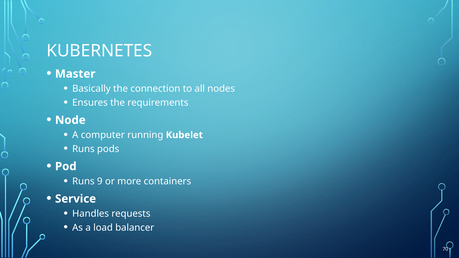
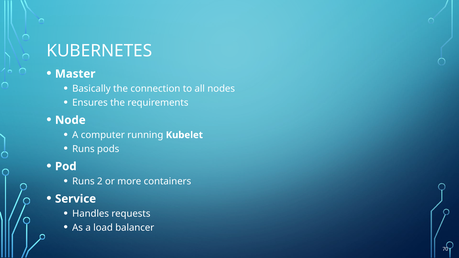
9: 9 -> 2 (100, 181)
